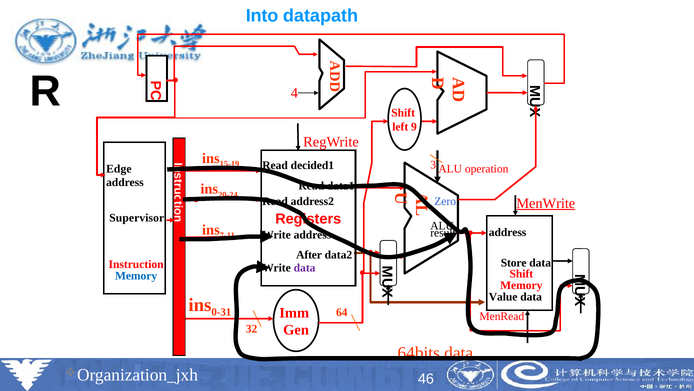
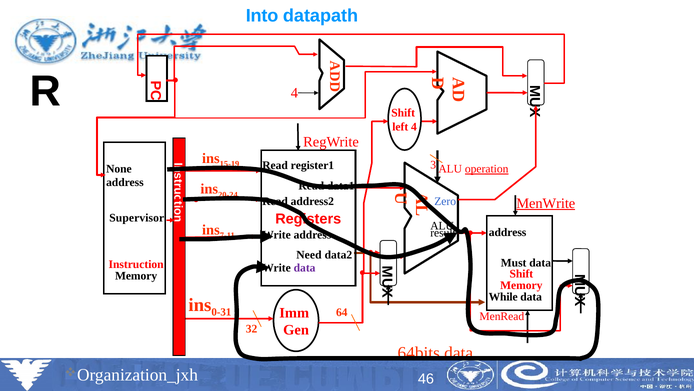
left 9: 9 -> 4 (414, 127)
decided1: decided1 -> register1 (312, 165)
Edge: Edge -> None (119, 169)
operation underline: none -> present (487, 169)
After: After -> Need (309, 255)
Store: Store -> Must (514, 263)
Memory colour: blue -> black (136, 275)
Value: Value -> While (503, 296)
